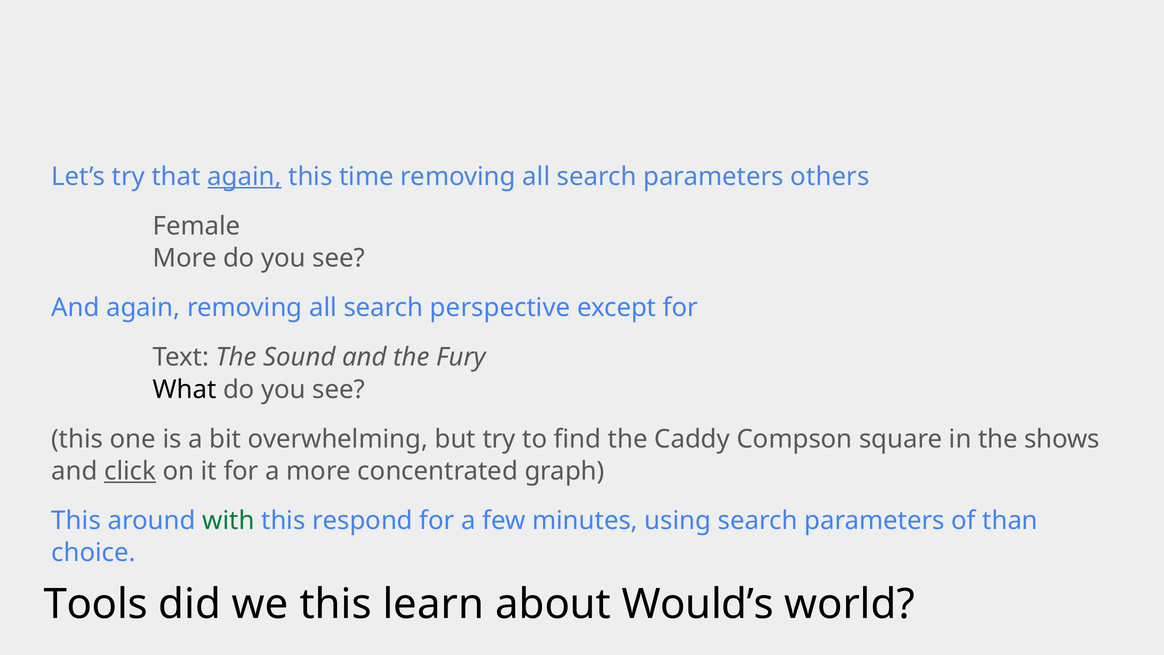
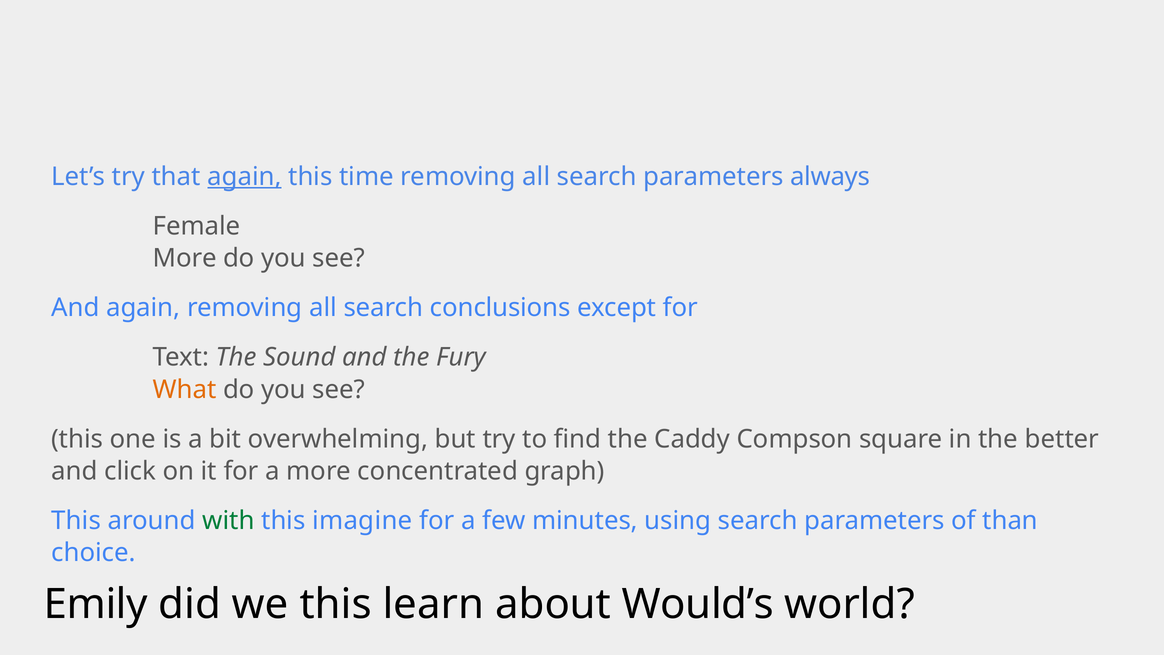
others: others -> always (830, 177)
perspective: perspective -> conclusions (500, 308)
What colour: black -> orange (185, 389)
shows: shows -> better (1062, 439)
click underline: present -> none (130, 471)
respond: respond -> imagine (362, 520)
Tools: Tools -> Emily (96, 604)
